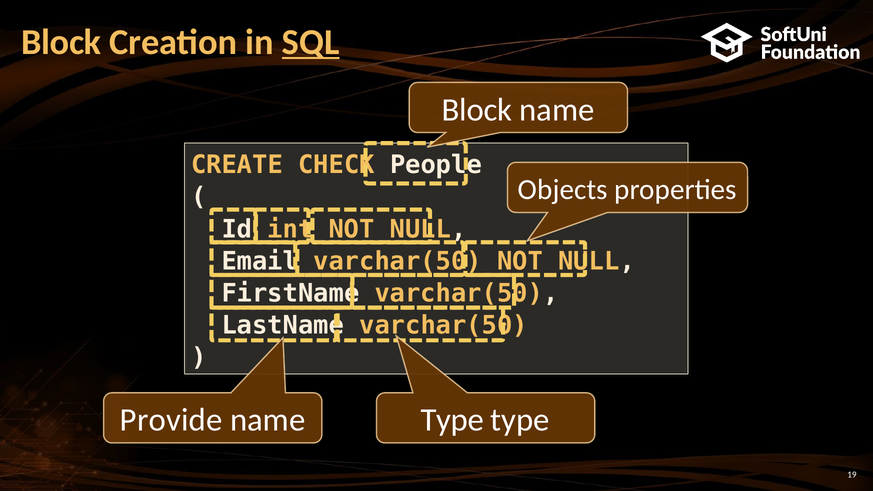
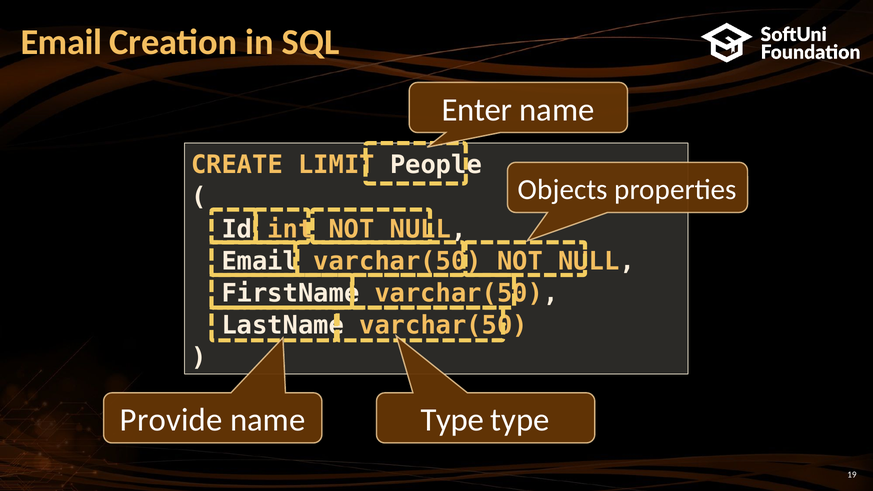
Block: Block -> Email (61, 42)
SQL underline: present -> none (311, 42)
Block: Block -> Enter (477, 110)
CHECK: CHECK -> LIMIT (336, 165)
